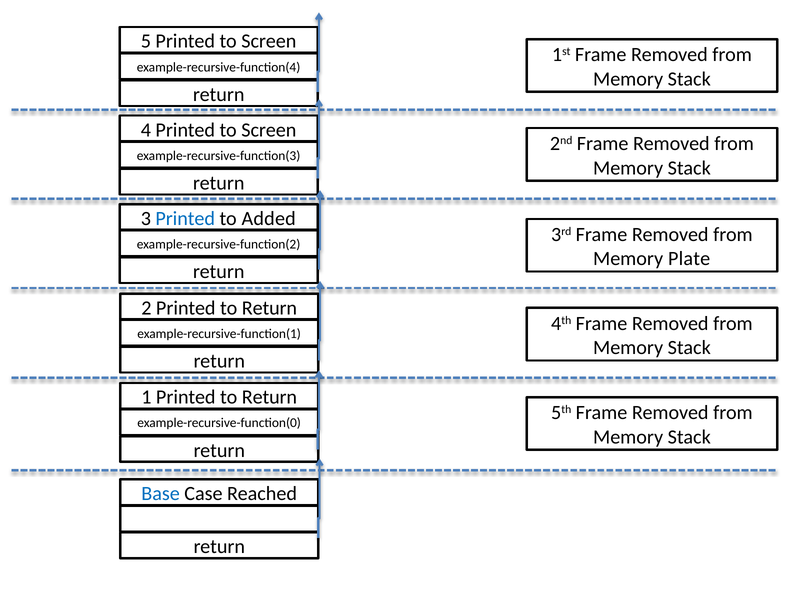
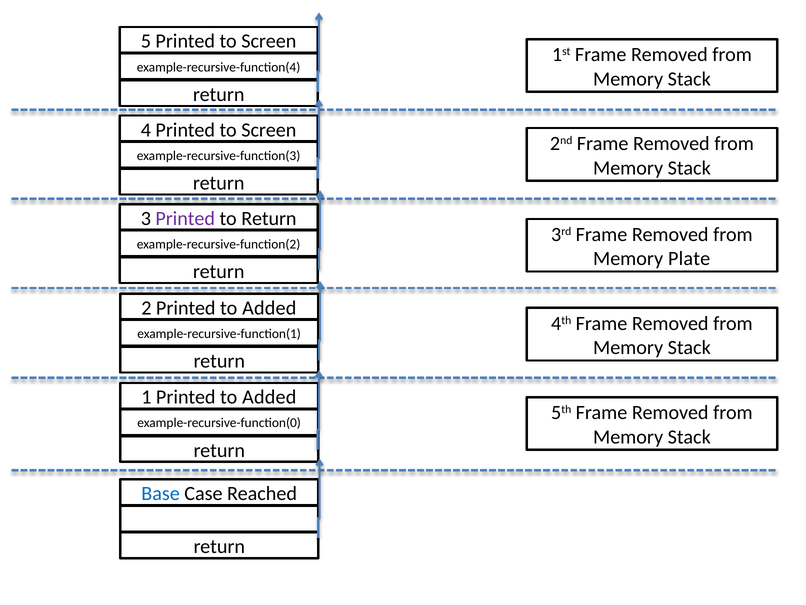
Printed colour: blue -> purple (185, 218)
to Added: Added -> Return (269, 218)
2 Printed to Return: Return -> Added (269, 308)
1 Printed to Return: Return -> Added (269, 397)
